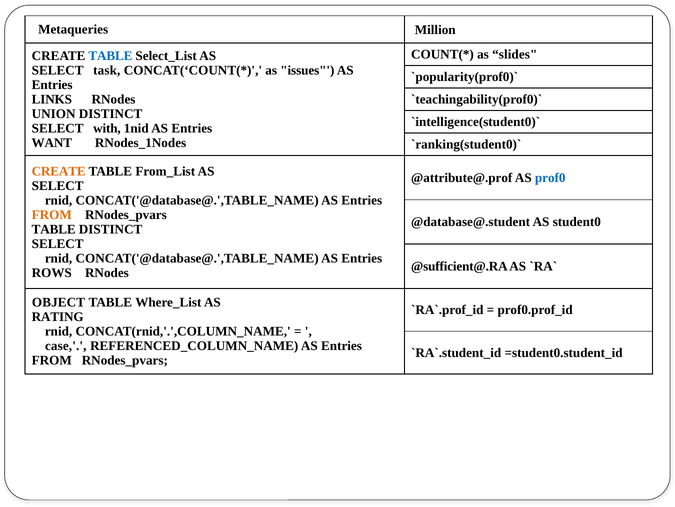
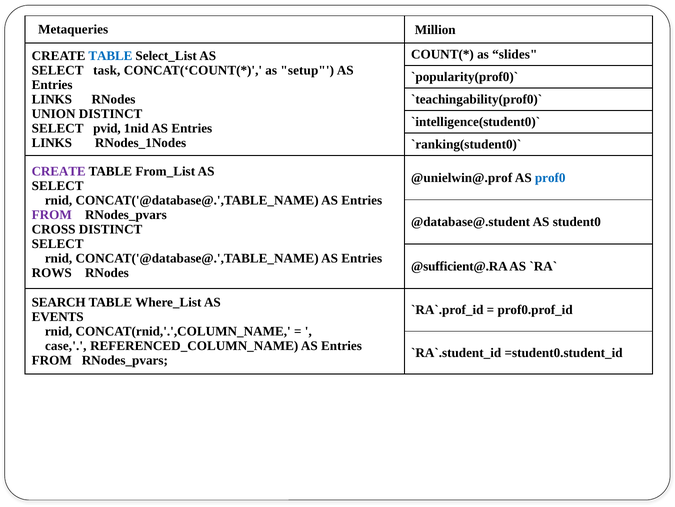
issues: issues -> setup (307, 70)
with: with -> pvid (107, 128)
WANT: WANT -> LINKS (52, 143)
CREATE colour: orange -> purple (59, 171)
@attribute@.prof: @attribute@.prof -> @unielwin@.prof (462, 177)
FROM colour: orange -> purple (52, 214)
TABLE: TABLE -> CROSS (54, 229)
OBJECT: OBJECT -> SEARCH (59, 302)
RATING: RATING -> EVENTS (58, 316)
